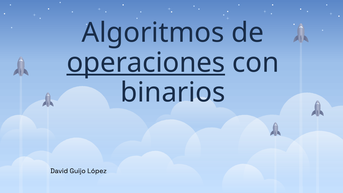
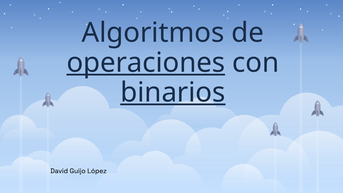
binarios underline: none -> present (173, 93)
